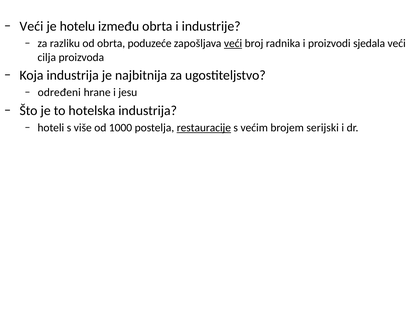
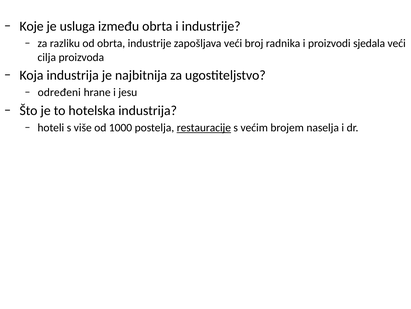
Veći: Veći -> Koje (32, 26)
hotelu: hotelu -> usluga (77, 26)
obrta poduzeće: poduzeće -> industrije (150, 43)
veći underline: present -> none (233, 43)
serijski: serijski -> naselja (323, 127)
